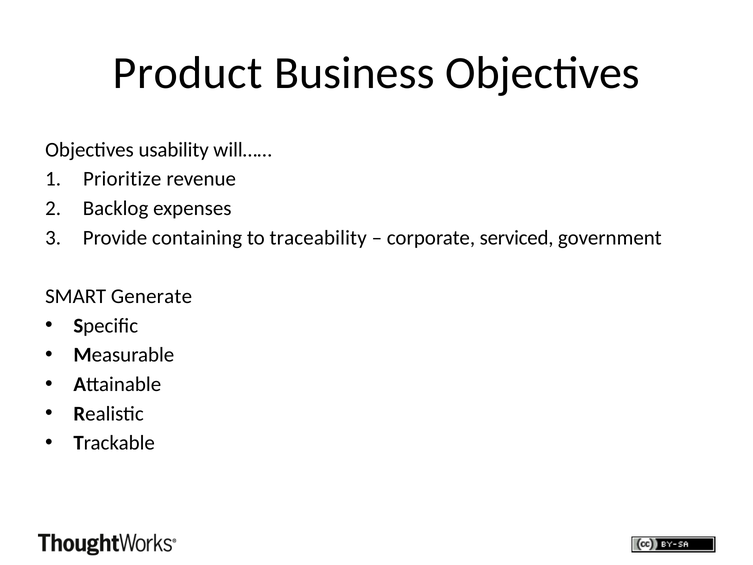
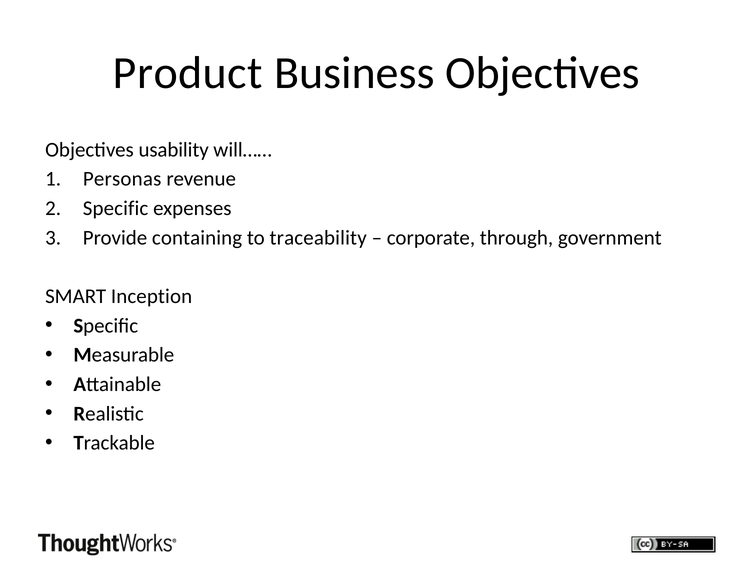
Prioritize: Prioritize -> Personas (122, 179)
Backlog: Backlog -> Specific (116, 208)
serviced: serviced -> through (516, 238)
Generate: Generate -> Inception (152, 296)
